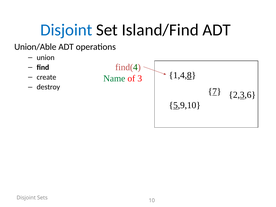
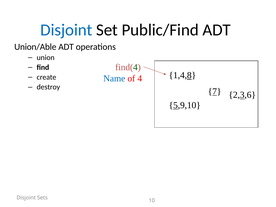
Island/Find: Island/Find -> Public/Find (160, 30)
Name colour: green -> blue (114, 78)
3: 3 -> 4 (140, 78)
